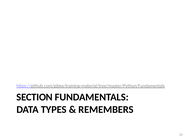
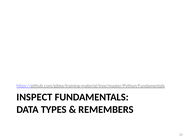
SECTION: SECTION -> INSPECT (34, 97)
